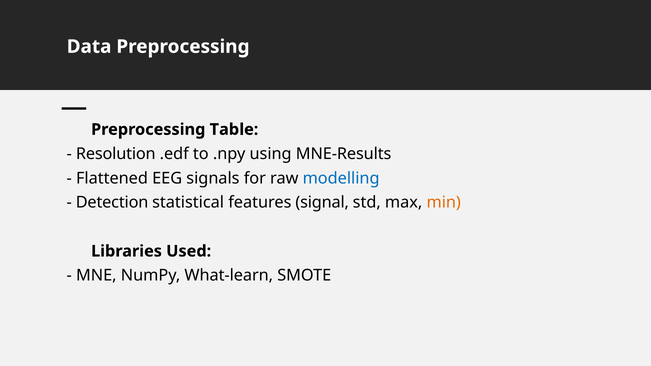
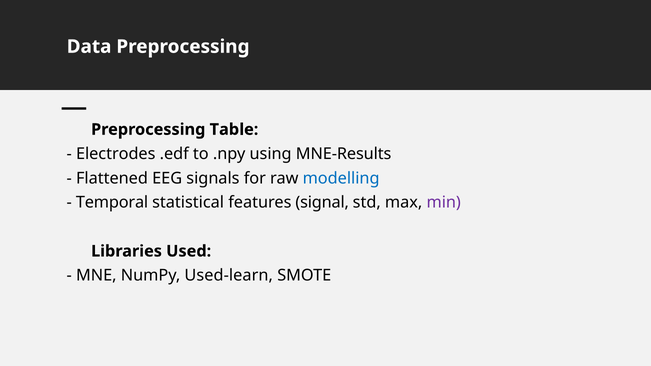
Resolution: Resolution -> Electrodes (116, 154)
Detection: Detection -> Temporal (112, 203)
min colour: orange -> purple (444, 203)
What-learn: What-learn -> Used-learn (229, 276)
